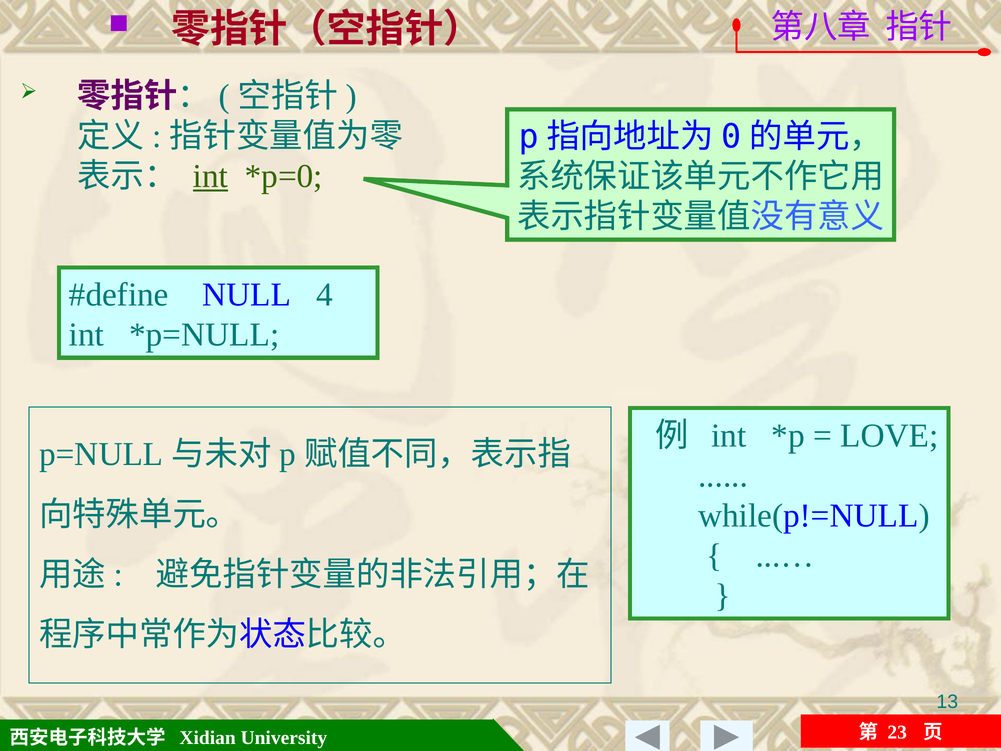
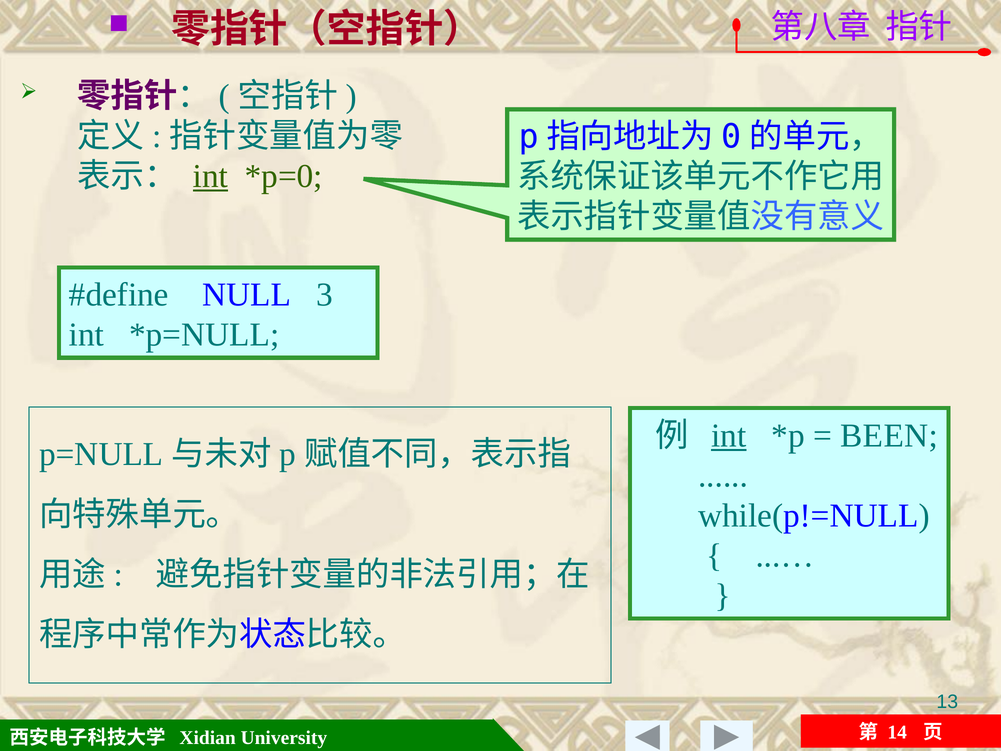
4: 4 -> 3 (324, 295)
int underline: none -> present (729, 435)
LOVE: LOVE -> BEEN (889, 435)
23: 23 -> 14 (897, 732)
